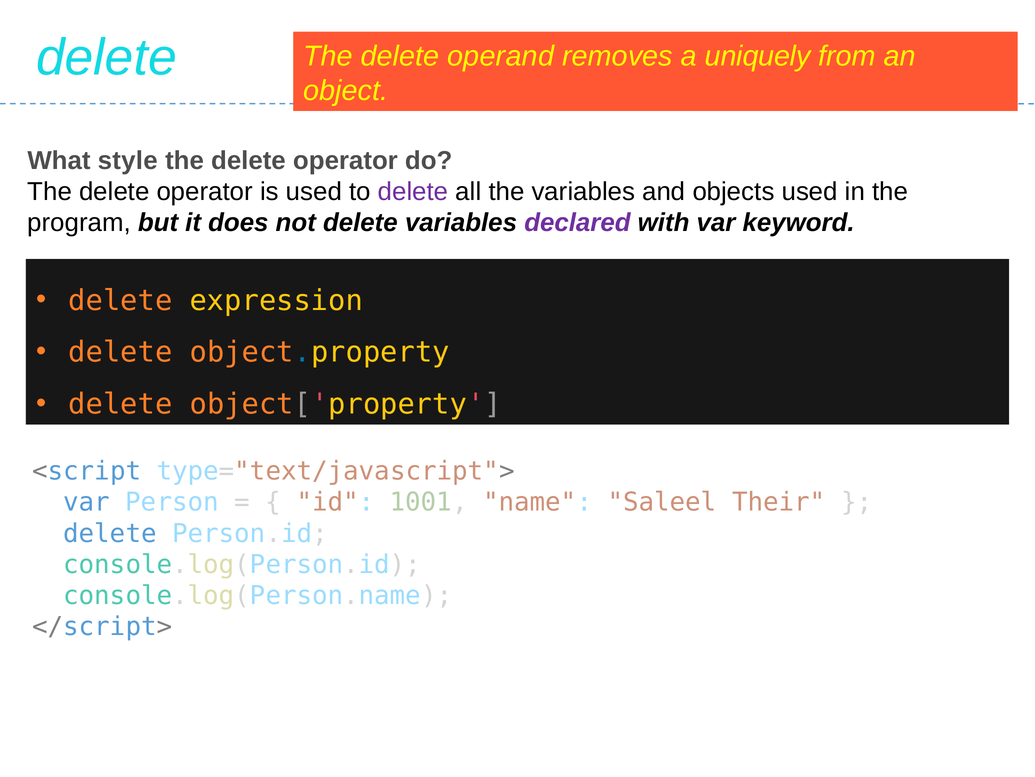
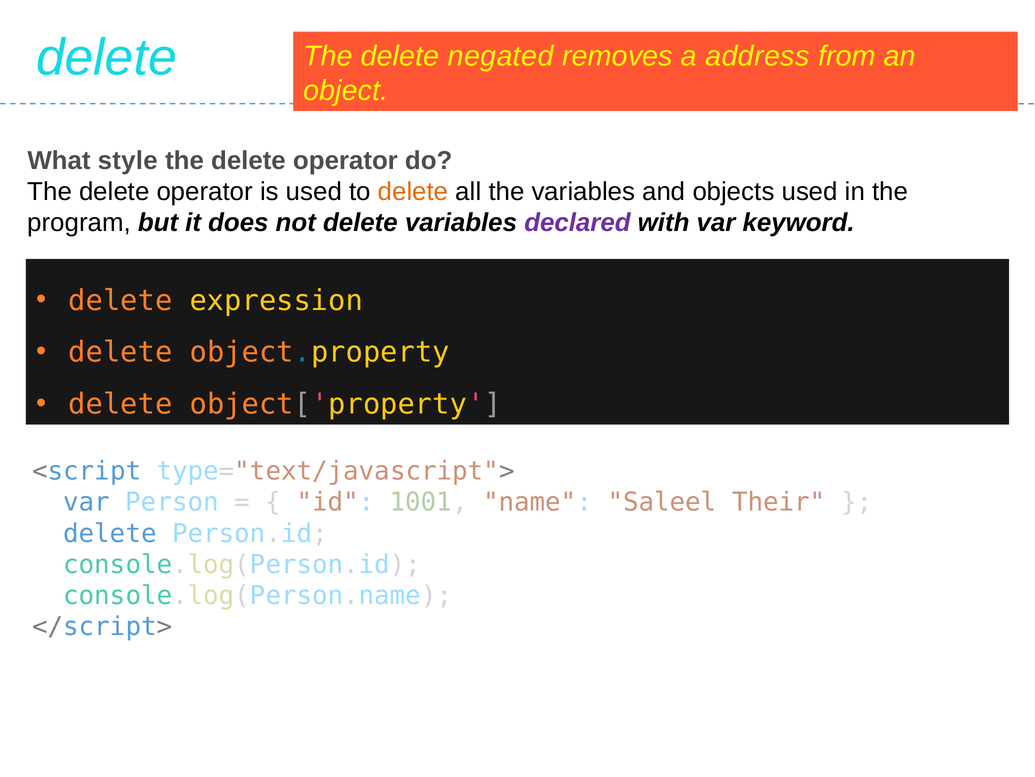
operand: operand -> negated (501, 56)
uniquely: uniquely -> address (757, 56)
delete colour: purple -> orange (413, 191)
